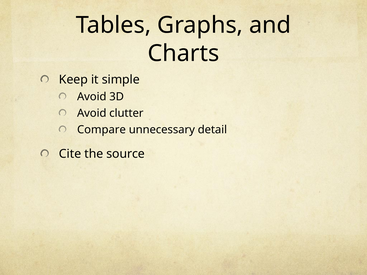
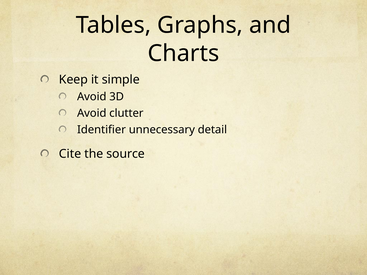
Compare: Compare -> Identifier (101, 130)
